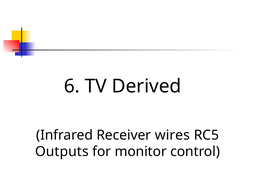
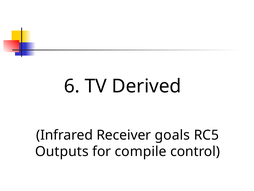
wires: wires -> goals (172, 135)
monitor: monitor -> compile (141, 151)
